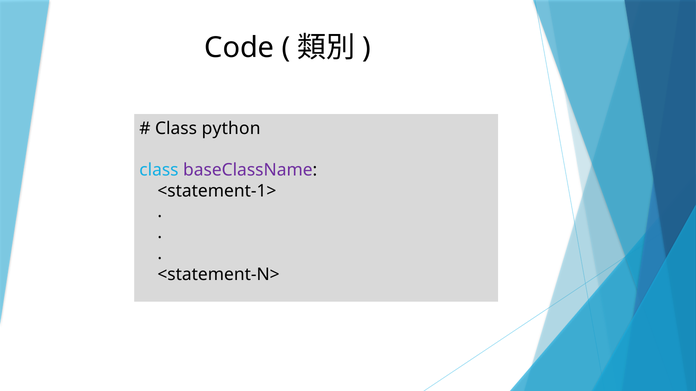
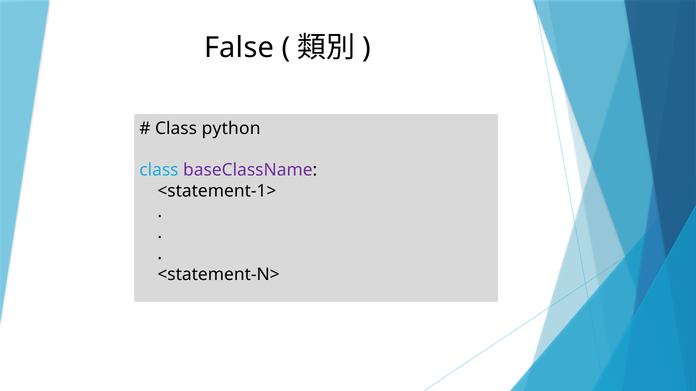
Code: Code -> False (239, 48)
